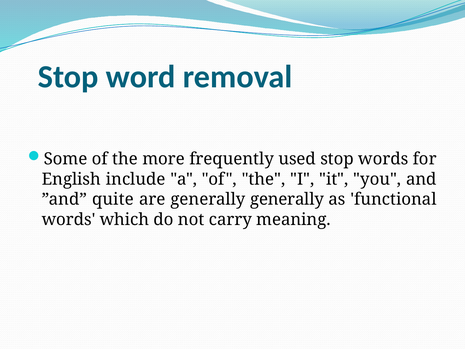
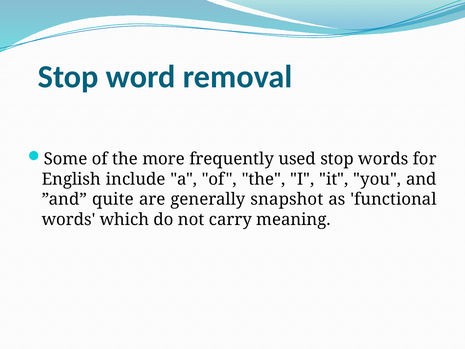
generally generally: generally -> snapshot (287, 199)
